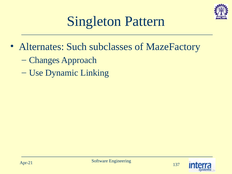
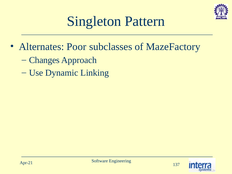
Such: Such -> Poor (77, 47)
